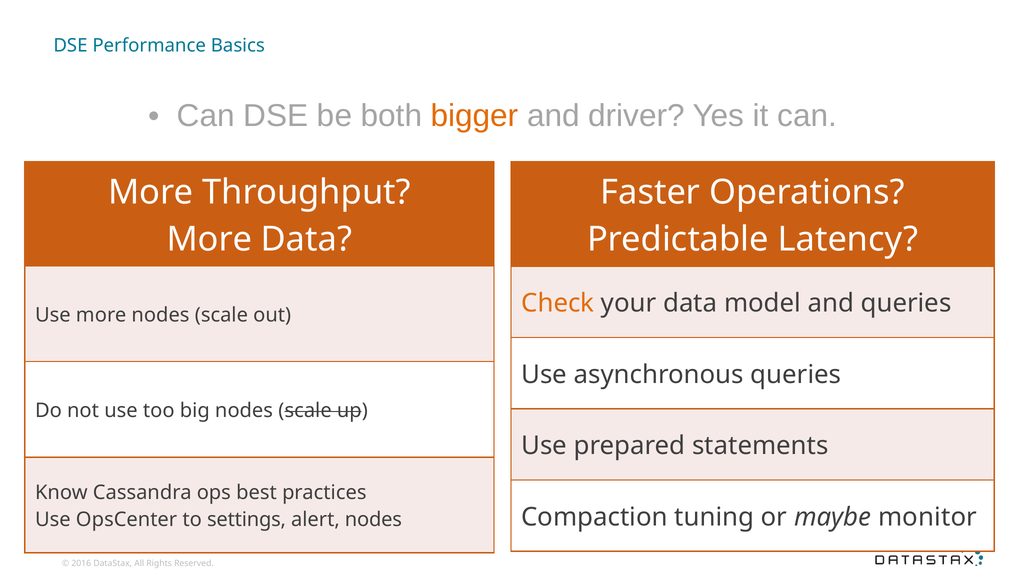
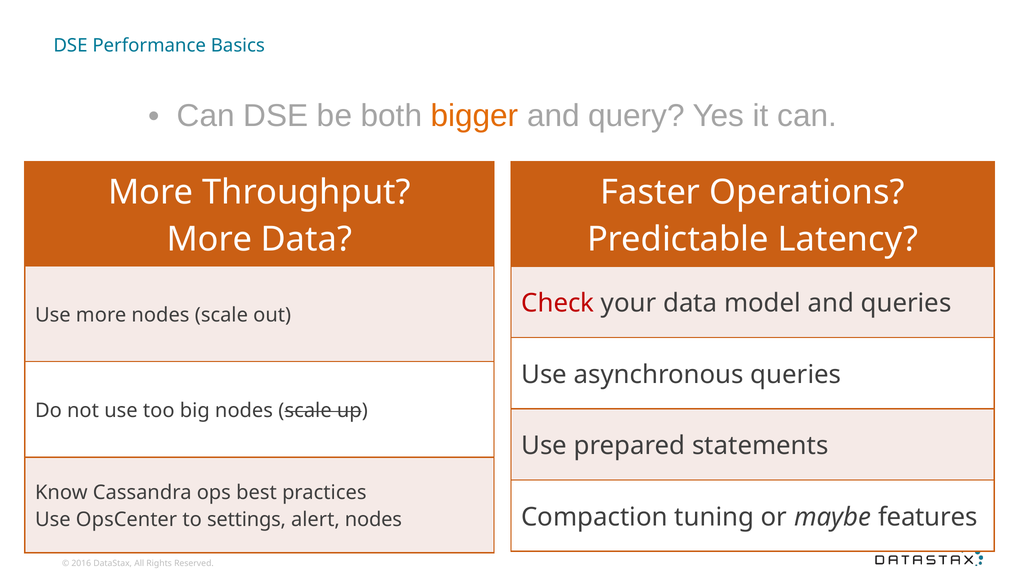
driver: driver -> query (636, 116)
Check colour: orange -> red (558, 303)
monitor: monitor -> features (928, 517)
